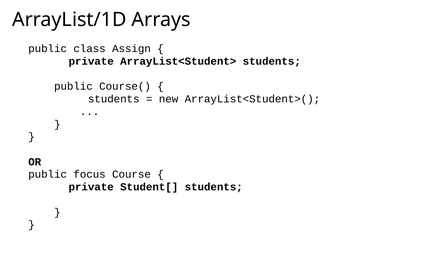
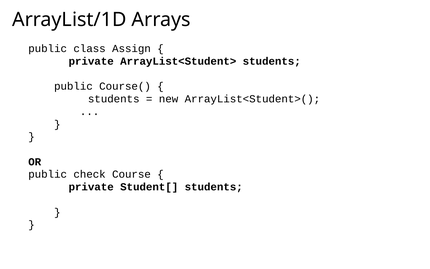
focus: focus -> check (90, 174)
